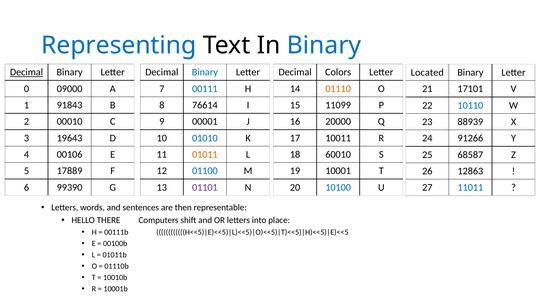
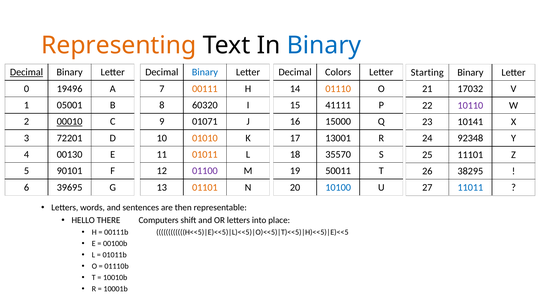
Representing colour: blue -> orange (119, 45)
Located: Located -> Starting (427, 72)
09000: 09000 -> 19496 (70, 89)
00111 colour: blue -> orange (205, 89)
17101: 17101 -> 17032 (470, 89)
91843: 91843 -> 05001 (70, 105)
76614: 76614 -> 60320 (205, 105)
11099: 11099 -> 41111 (338, 105)
10110 colour: blue -> purple (470, 105)
00010 underline: none -> present (70, 122)
00001: 00001 -> 01071 (205, 122)
20000: 20000 -> 15000 (338, 122)
88939: 88939 -> 10141 (470, 122)
19643: 19643 -> 72201 (70, 138)
01010 colour: blue -> orange (205, 138)
10011: 10011 -> 13001 (338, 138)
91266: 91266 -> 92348 (470, 138)
00106: 00106 -> 00130 (70, 154)
60010: 60010 -> 35570 (338, 154)
68587: 68587 -> 11101 (470, 155)
17889: 17889 -> 90101 (70, 171)
01100 colour: blue -> purple (205, 171)
10001: 10001 -> 50011 (338, 171)
12863: 12863 -> 38295 (470, 171)
99390: 99390 -> 39695 (70, 187)
01101 colour: purple -> orange (205, 187)
